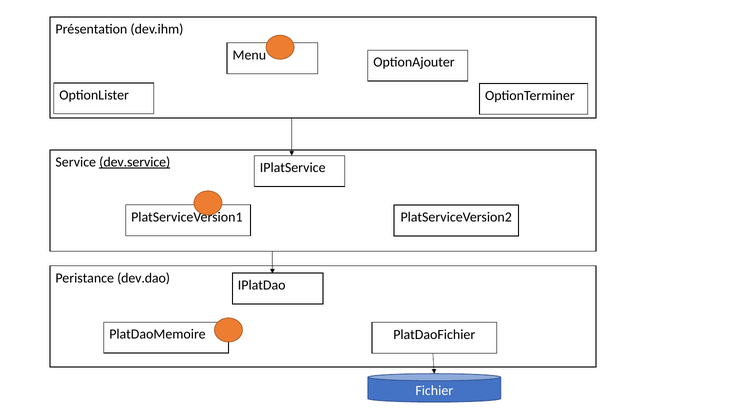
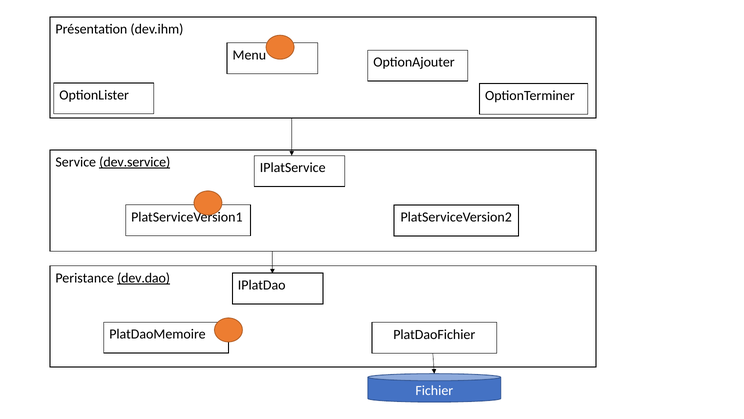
dev.dao underline: none -> present (144, 278)
